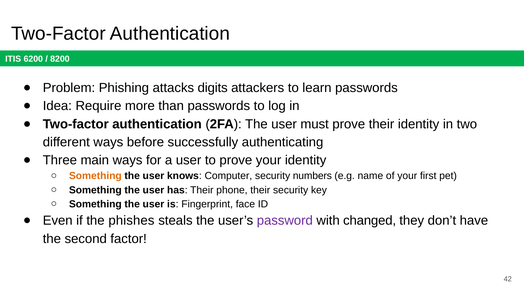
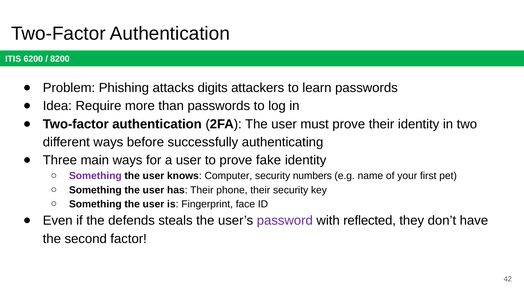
prove your: your -> fake (268, 160)
Something colour: orange -> purple (95, 176)
phishes: phishes -> defends (132, 220)
changed: changed -> reflected (370, 220)
